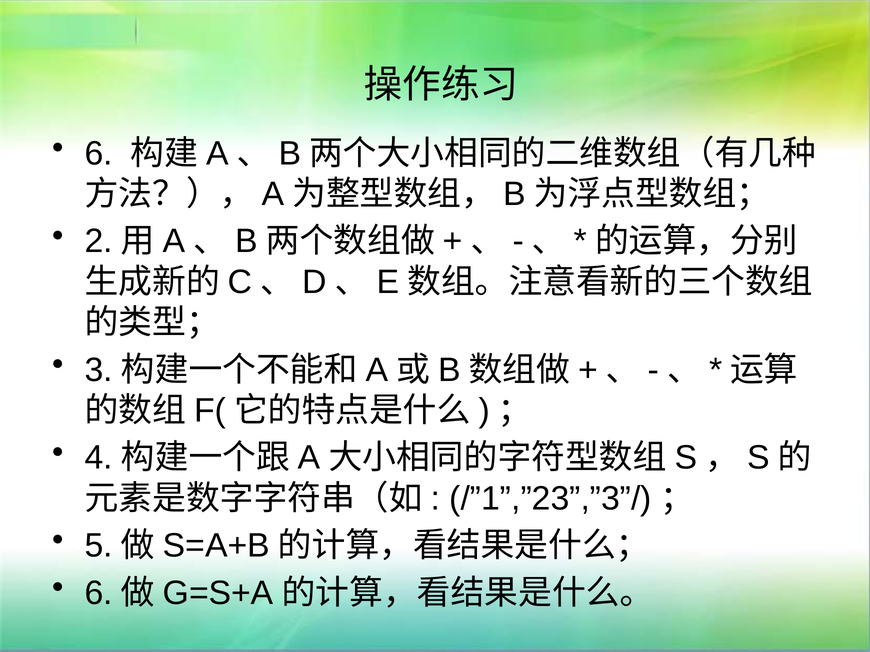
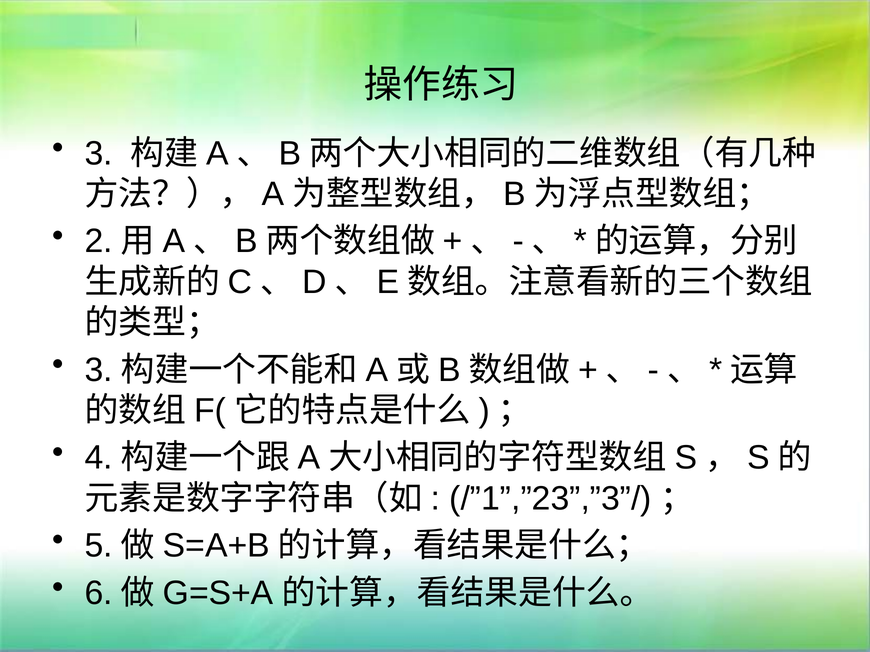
6: 6 -> 3 (99, 153)
